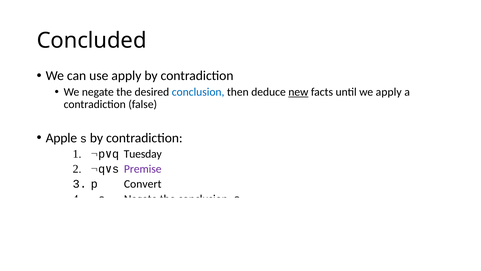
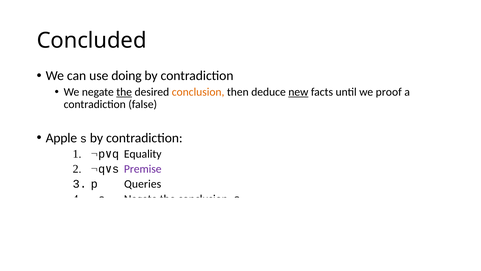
use apply: apply -> doing (126, 76)
the underline: none -> present (124, 92)
conclusion colour: blue -> orange (198, 92)
we apply: apply -> proof (389, 92)
Tuesday: Tuesday -> Equality (143, 154)
Convert: Convert -> Queries (143, 184)
